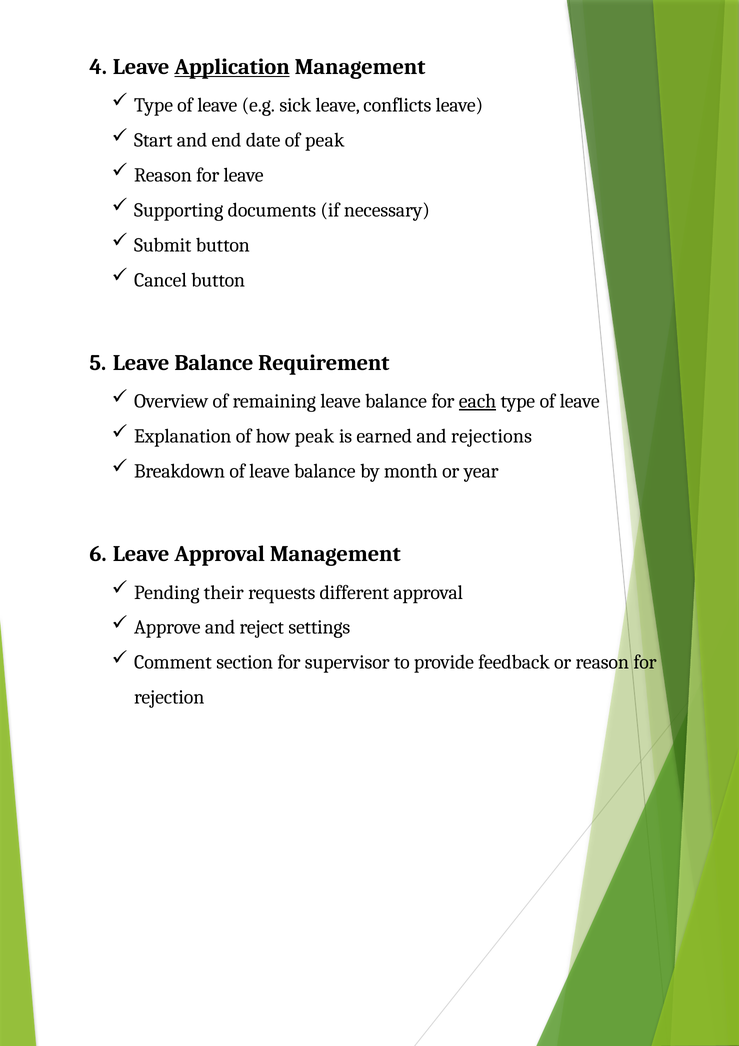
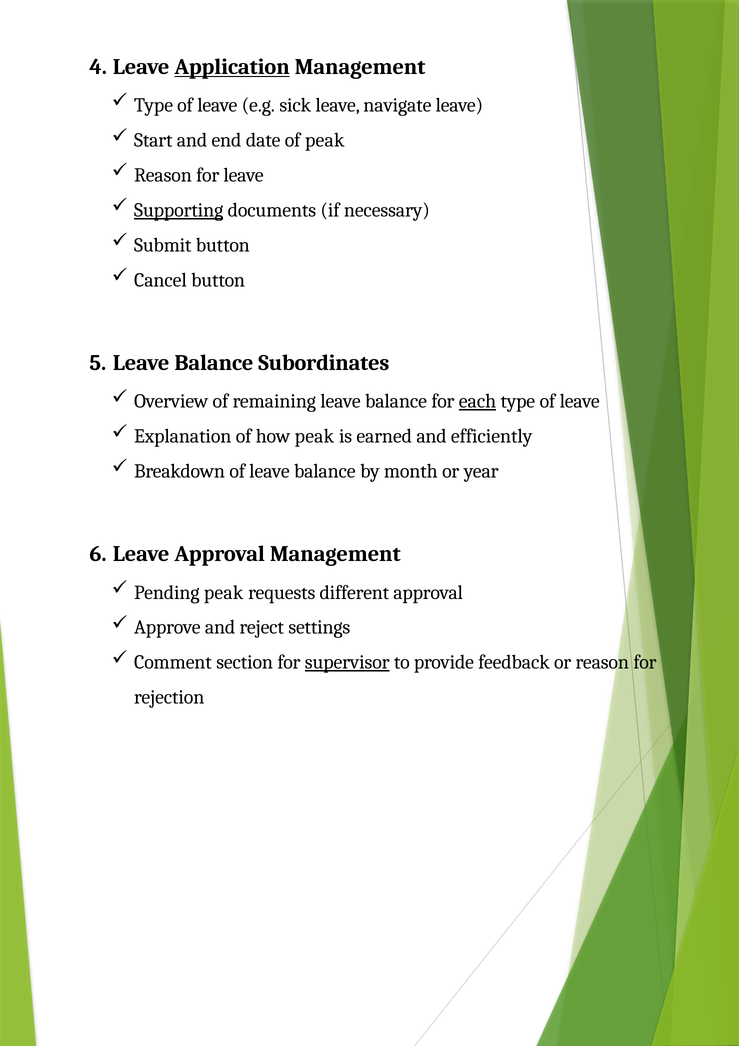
conflicts: conflicts -> navigate (397, 105)
Supporting underline: none -> present (179, 210)
Requirement: Requirement -> Subordinates (324, 363)
rejections: rejections -> efficiently (492, 436)
Pending their: their -> peak (224, 592)
supervisor underline: none -> present (347, 662)
